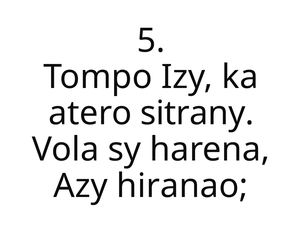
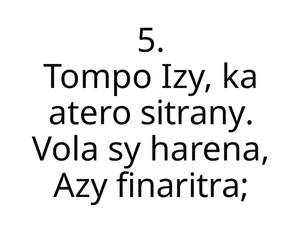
hiranao: hiranao -> finaritra (183, 186)
